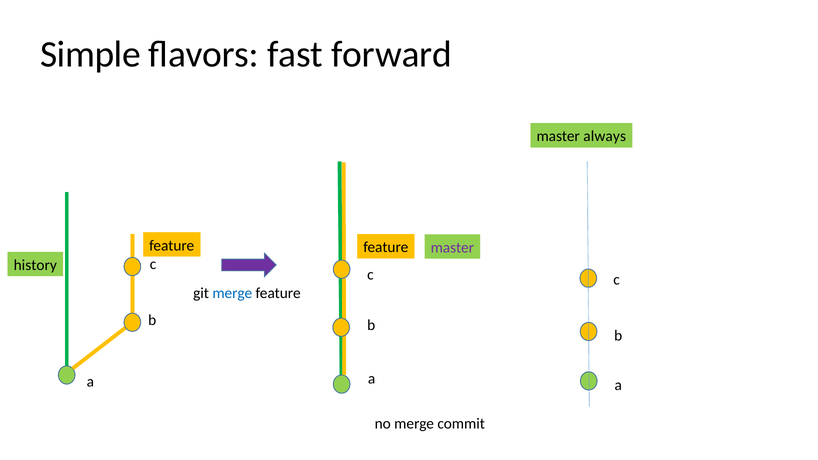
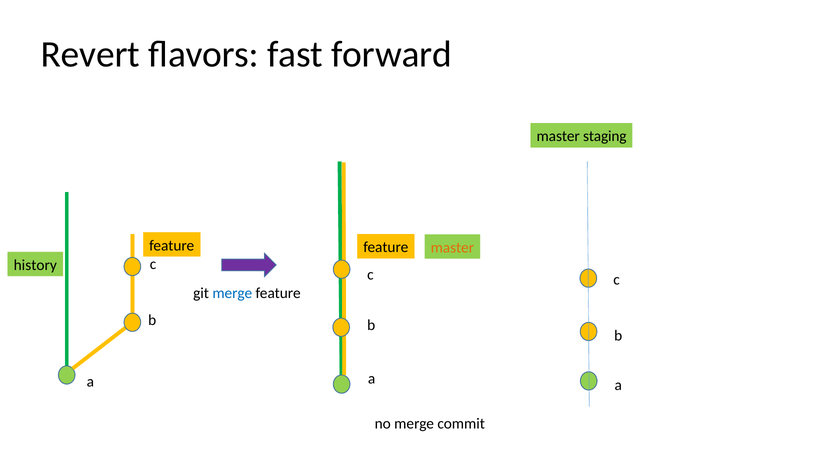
Simple: Simple -> Revert (90, 54)
always: always -> staging (605, 136)
master colour: purple -> orange (452, 248)
